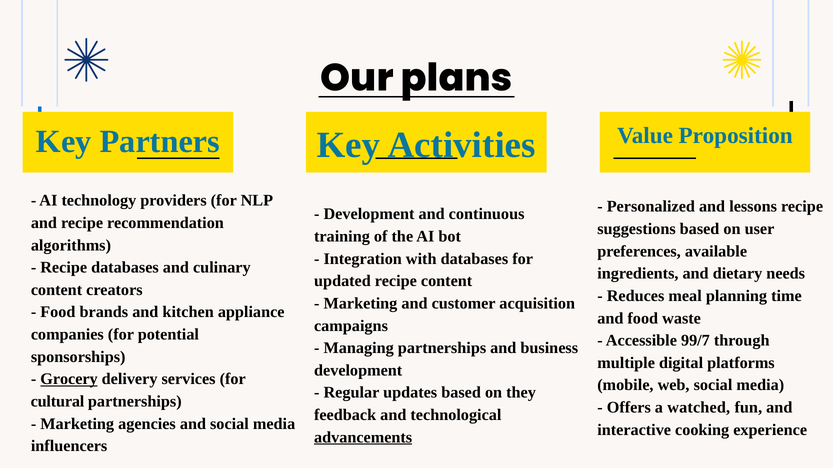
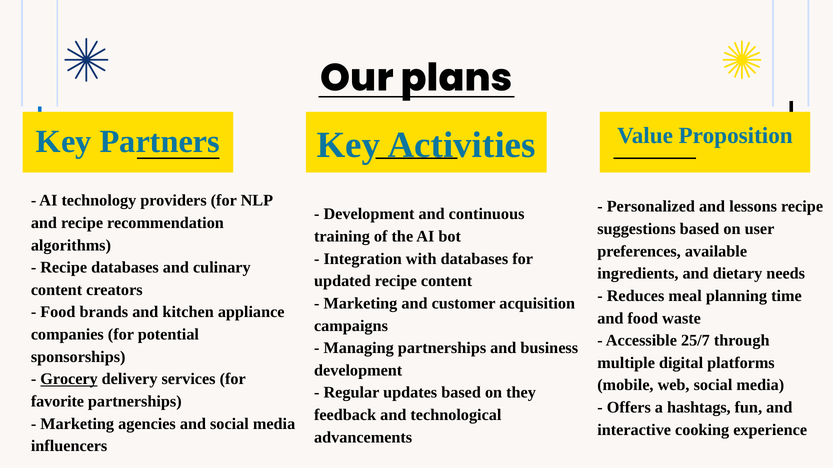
99/7: 99/7 -> 25/7 (695, 341)
cultural: cultural -> favorite (57, 402)
watched: watched -> hashtags (699, 408)
advancements underline: present -> none (363, 438)
